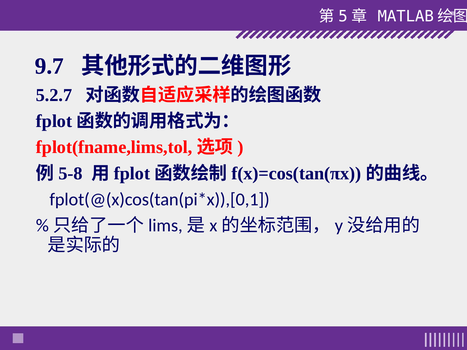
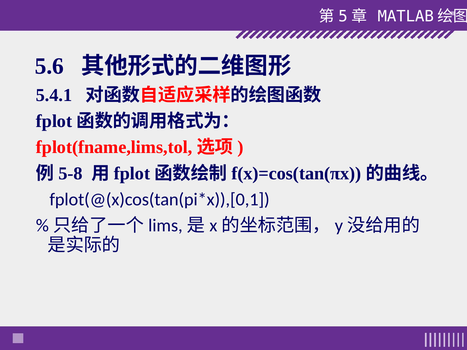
9.7: 9.7 -> 5.6 (49, 66)
5.2.7: 5.2.7 -> 5.4.1 (54, 95)
